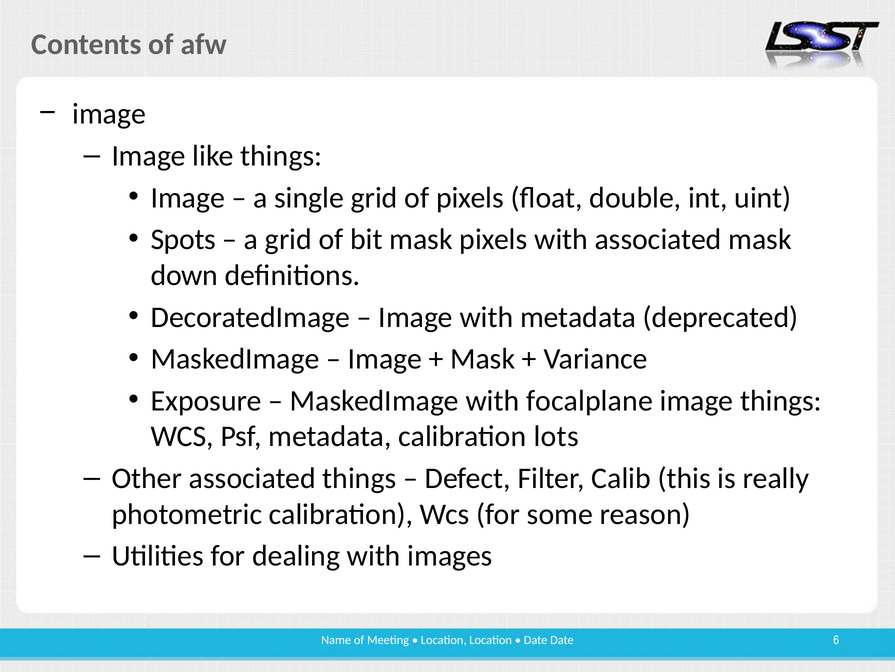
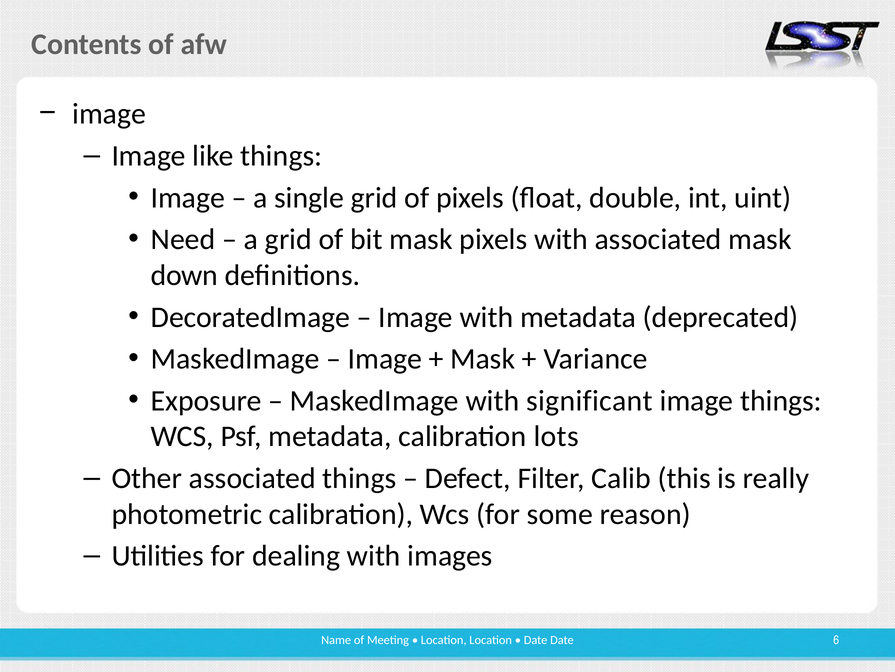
Spots: Spots -> Need (183, 239)
focalplane: focalplane -> significant (589, 400)
